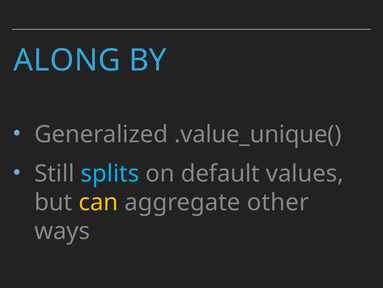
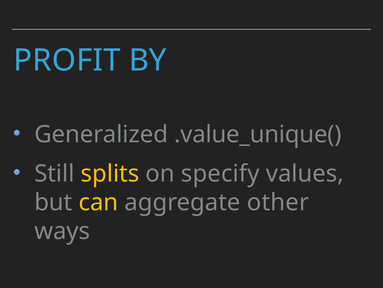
ALONG: ALONG -> PROFIT (67, 60)
splits colour: light blue -> yellow (110, 173)
default: default -> specify (220, 173)
